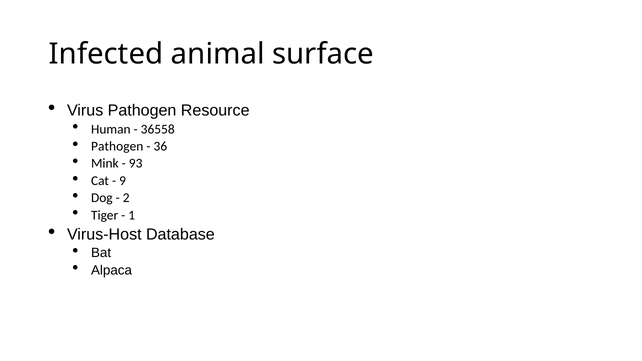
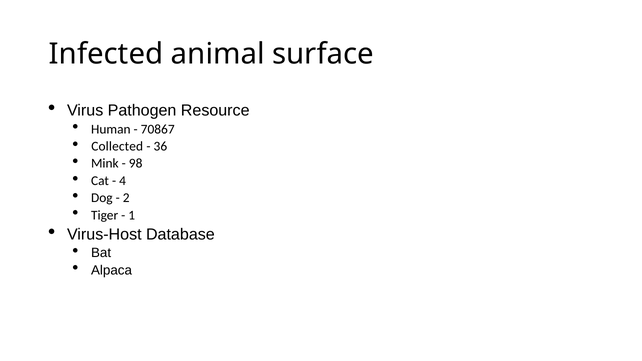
36558: 36558 -> 70867 (158, 129)
Pathogen: Pathogen -> Collected (117, 146)
93: 93 -> 98 (136, 164)
9: 9 -> 4 (123, 181)
